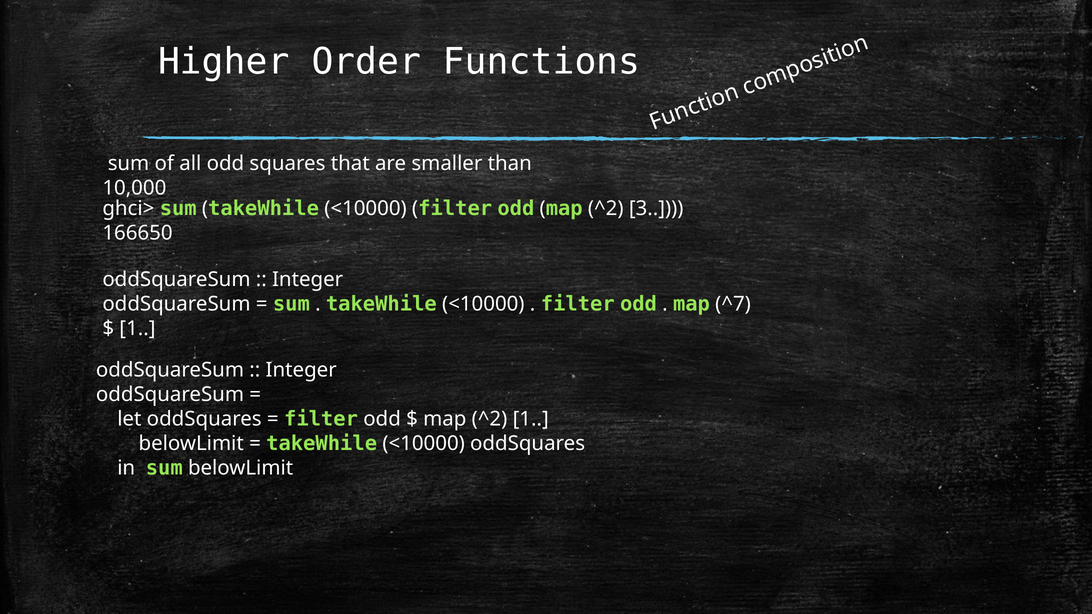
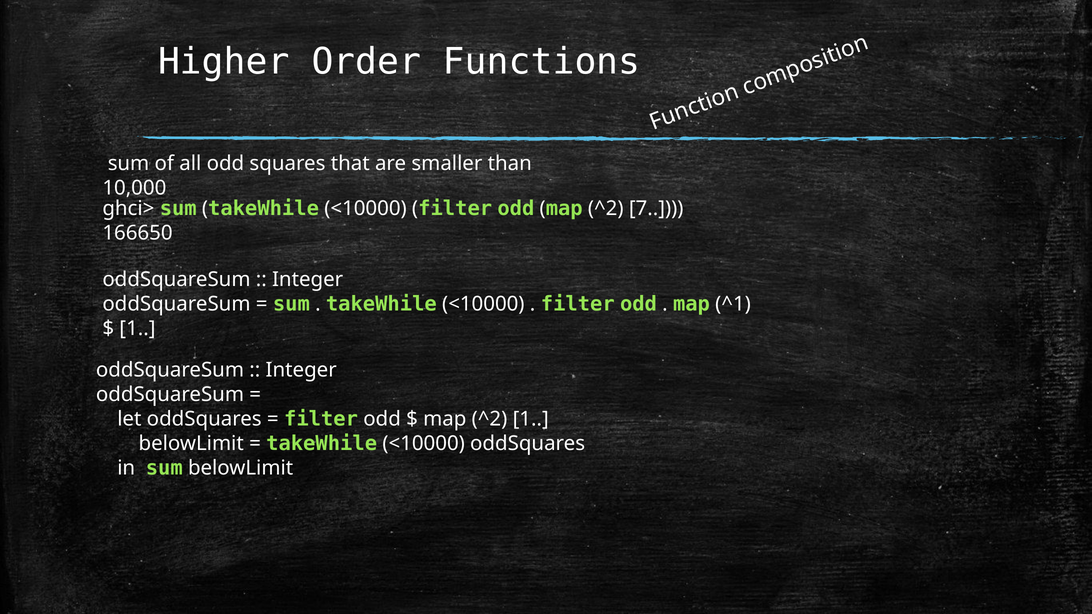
3: 3 -> 7 (656, 209)
^7: ^7 -> ^1 (733, 304)
